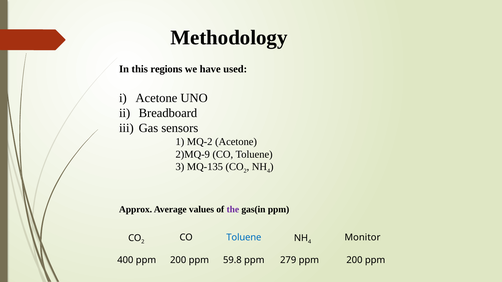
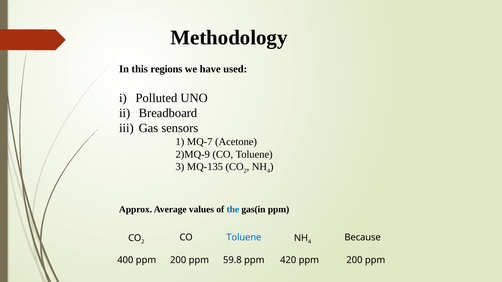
Acetone: Acetone -> Polluted (156, 98)
MQ-2: MQ-2 -> MQ-7 (200, 142)
the colour: purple -> blue (233, 210)
Monitor: Monitor -> Because (363, 238)
279: 279 -> 420 (288, 260)
